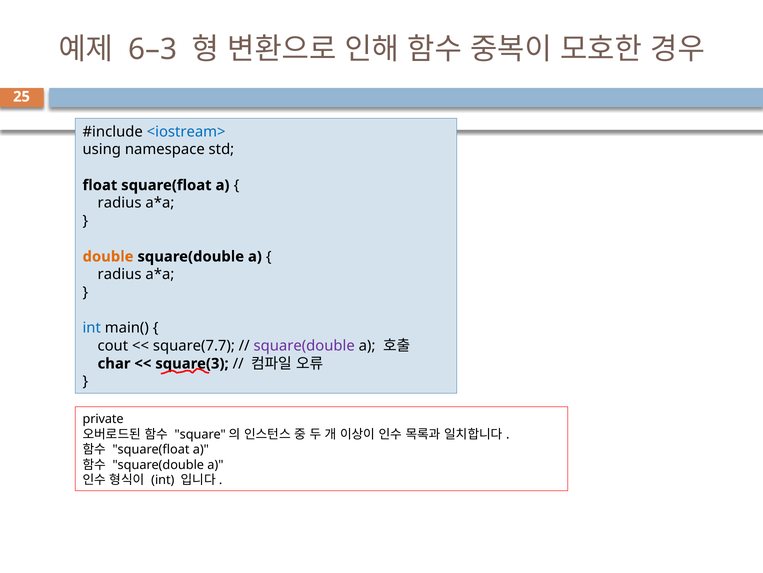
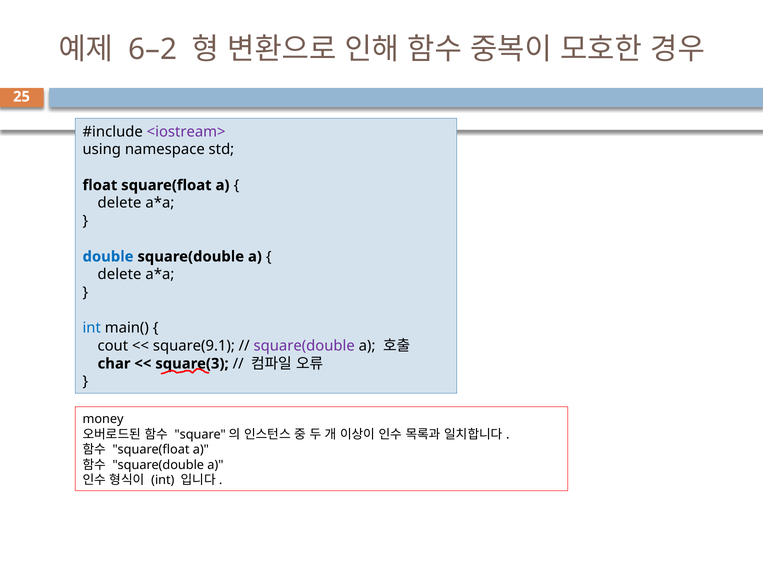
6–3: 6–3 -> 6–2 (153, 50)
<iostream> colour: blue -> purple (186, 132)
radius: radius -> delete (120, 203)
double colour: orange -> blue (108, 256)
radius: radius -> delete (120, 274)
square(7.7: square(7.7 -> square(9.1 (194, 345)
private: private -> money (103, 419)
